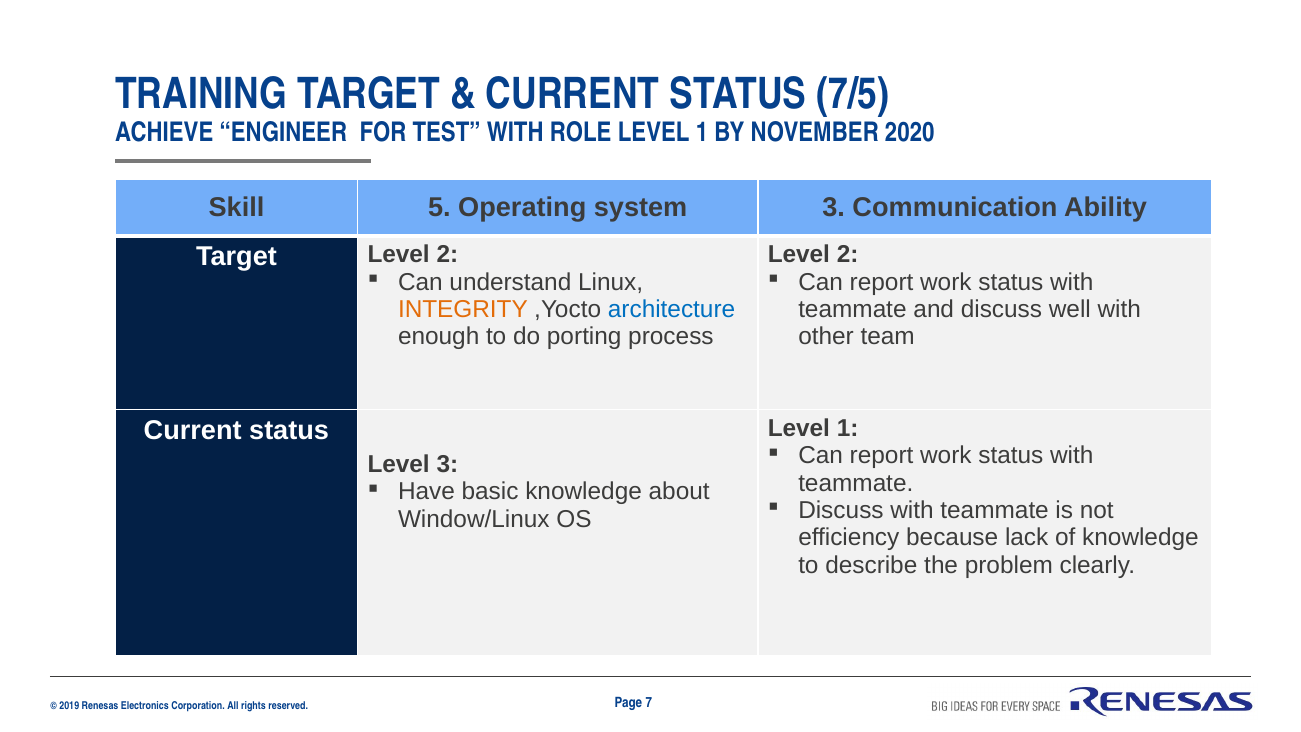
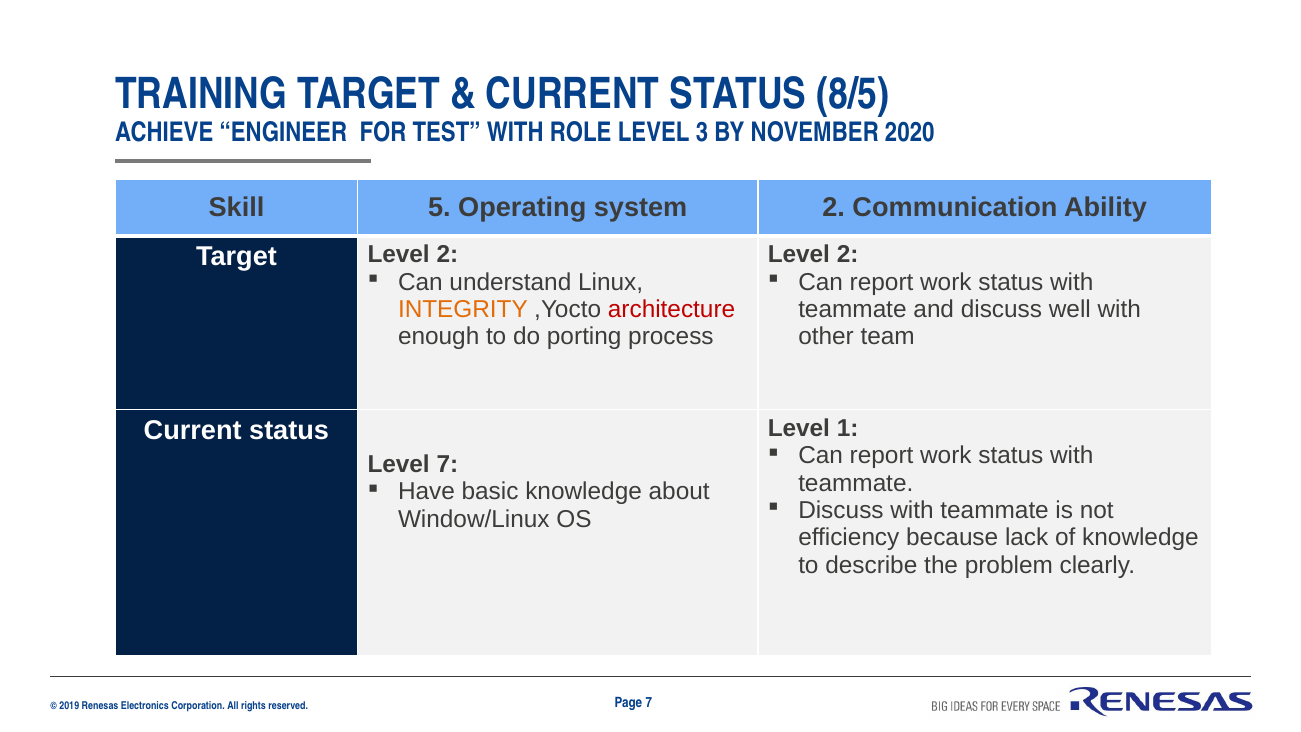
7/5: 7/5 -> 8/5 (853, 94)
ROLE LEVEL 1: 1 -> 3 (702, 132)
system 3: 3 -> 2 (834, 208)
architecture colour: blue -> red (672, 309)
Level 3: 3 -> 7 (447, 464)
